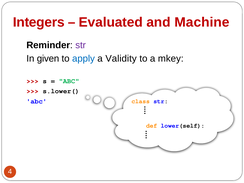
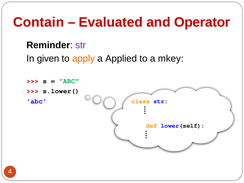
Integers: Integers -> Contain (39, 22)
Machine: Machine -> Operator (202, 22)
apply colour: blue -> orange (83, 59)
Validity: Validity -> Applied (121, 59)
